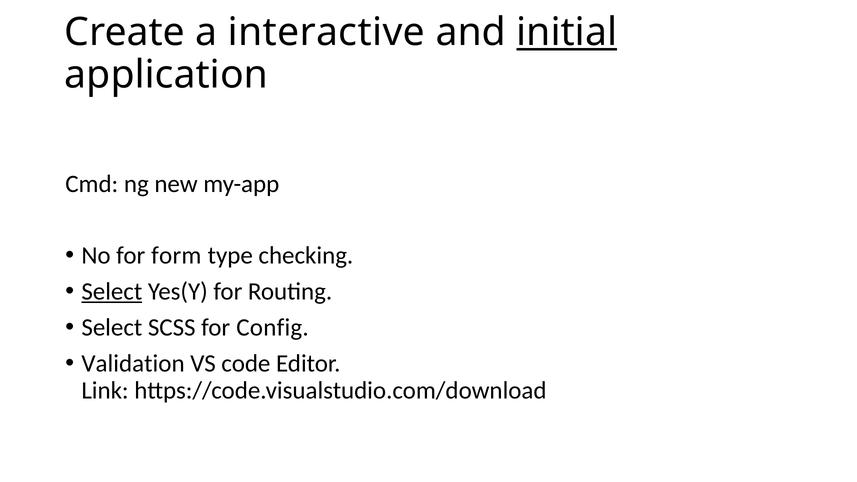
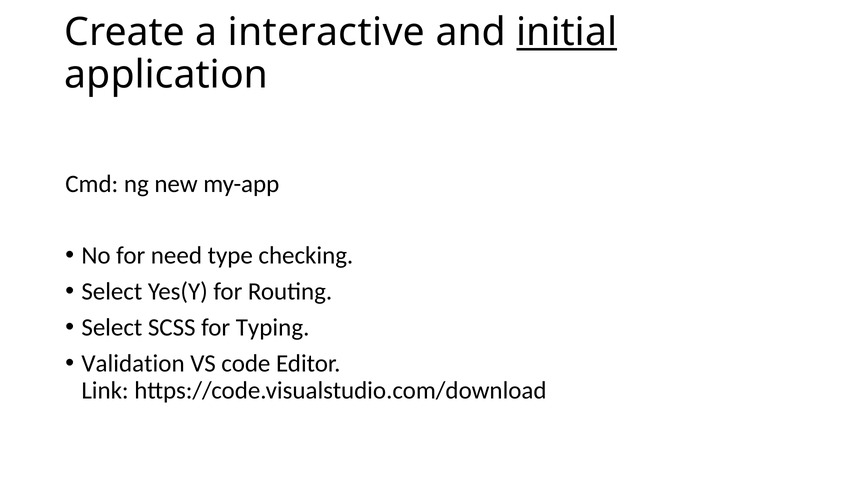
form: form -> need (176, 256)
Select underline: present -> none (112, 292)
Config: Config -> Typing (273, 328)
